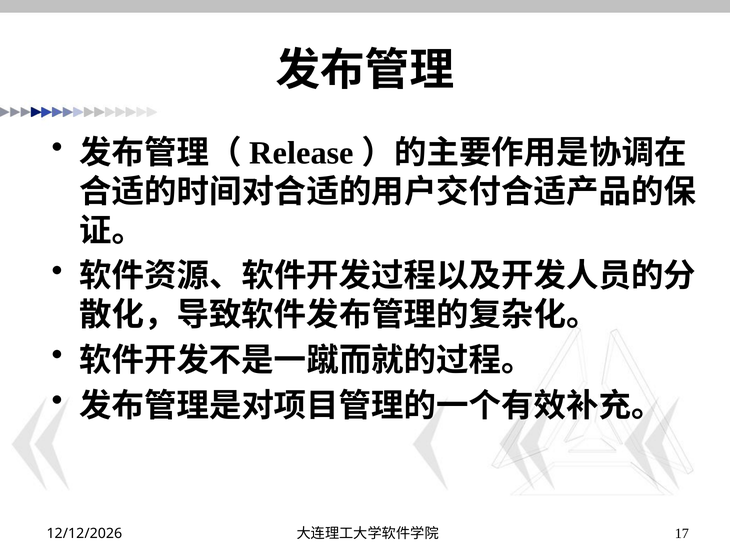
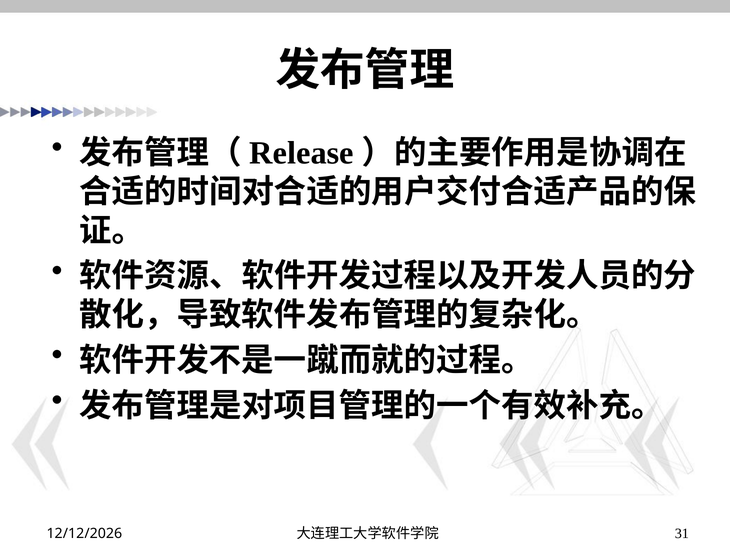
17: 17 -> 31 (682, 534)
